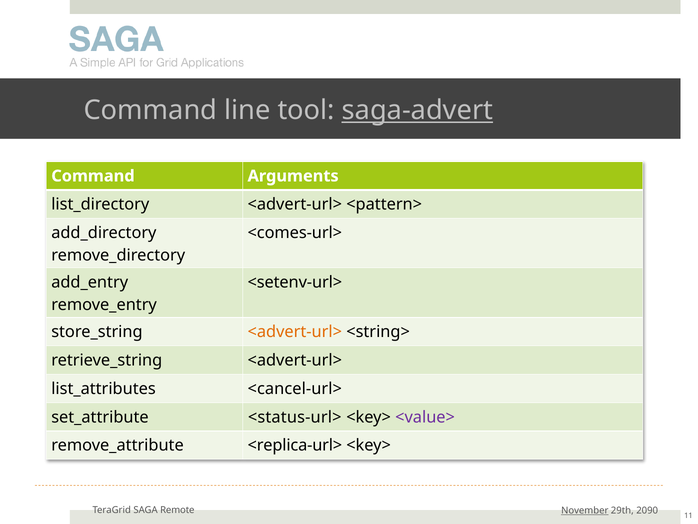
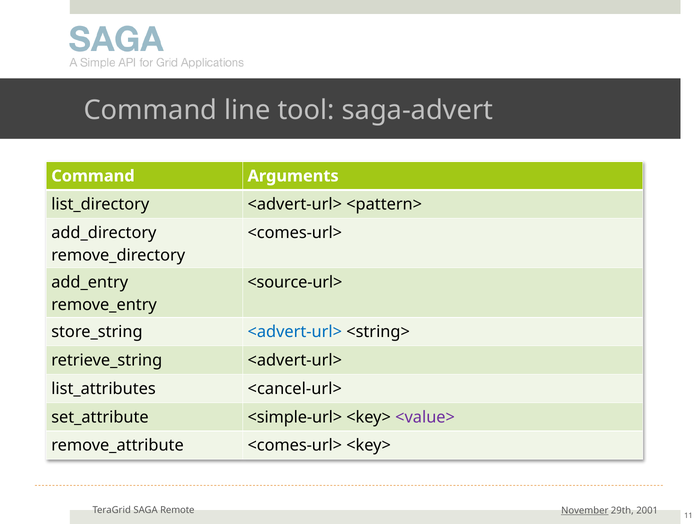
saga-advert underline: present -> none (417, 110)
<setenv-url>: <setenv-url> -> <source-url> (295, 282)
<advert-url> colour: orange -> blue (295, 332)
<status-url>: <status-url> -> <simple-url> (295, 417)
<replica-url>: <replica-url> -> <comes-url> (295, 445)
2090: 2090 -> 2001 (647, 510)
